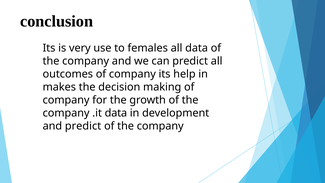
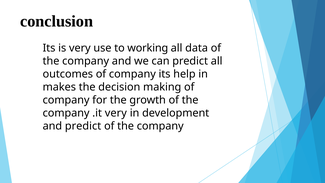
females: females -> working (148, 48)
.it data: data -> very (116, 113)
